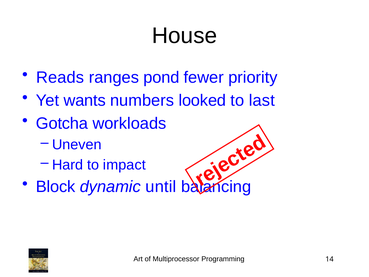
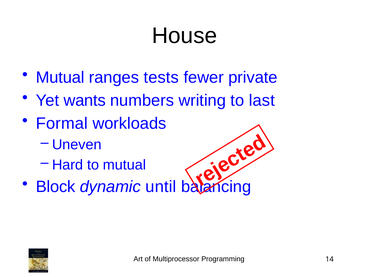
Reads: Reads -> Mutual (60, 77)
pond: pond -> tests (161, 77)
priority: priority -> private (253, 77)
looked: looked -> writing (202, 100)
Gotcha: Gotcha -> Formal (62, 123)
to impact: impact -> mutual (124, 165)
